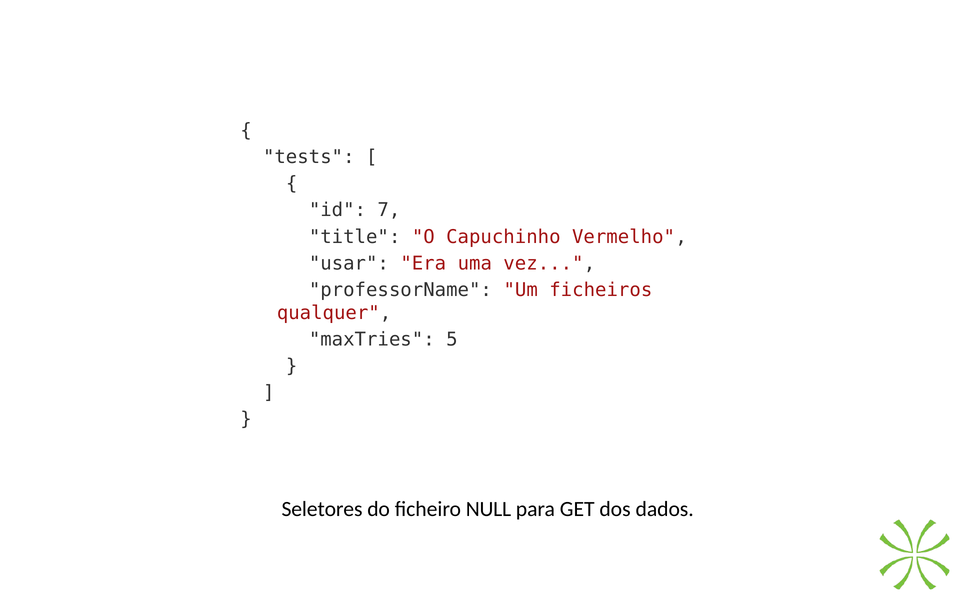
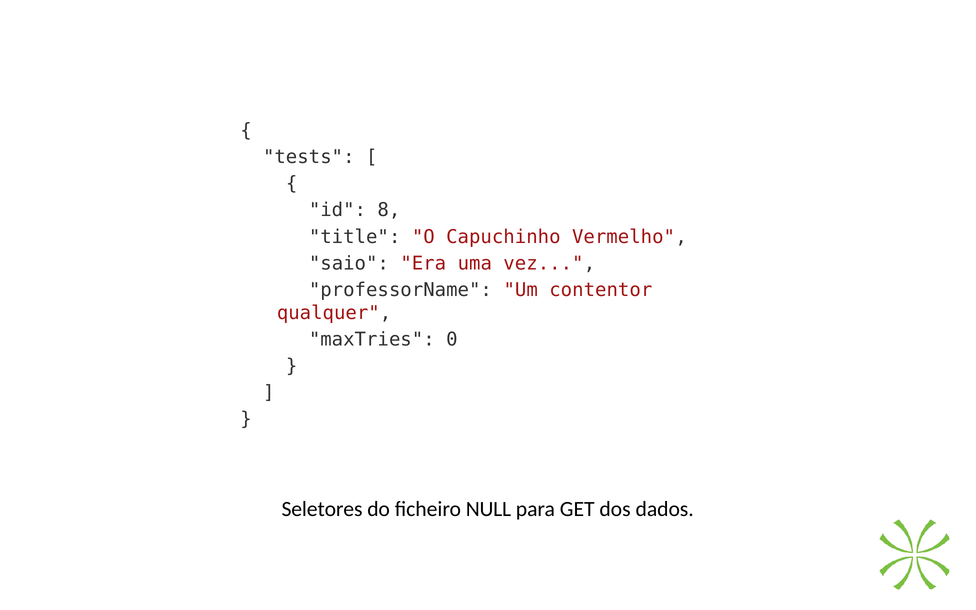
7: 7 -> 8 (389, 210)
usar: usar -> saio (349, 263)
ficheiros: ficheiros -> contentor (601, 290)
5: 5 -> 0 (452, 339)
